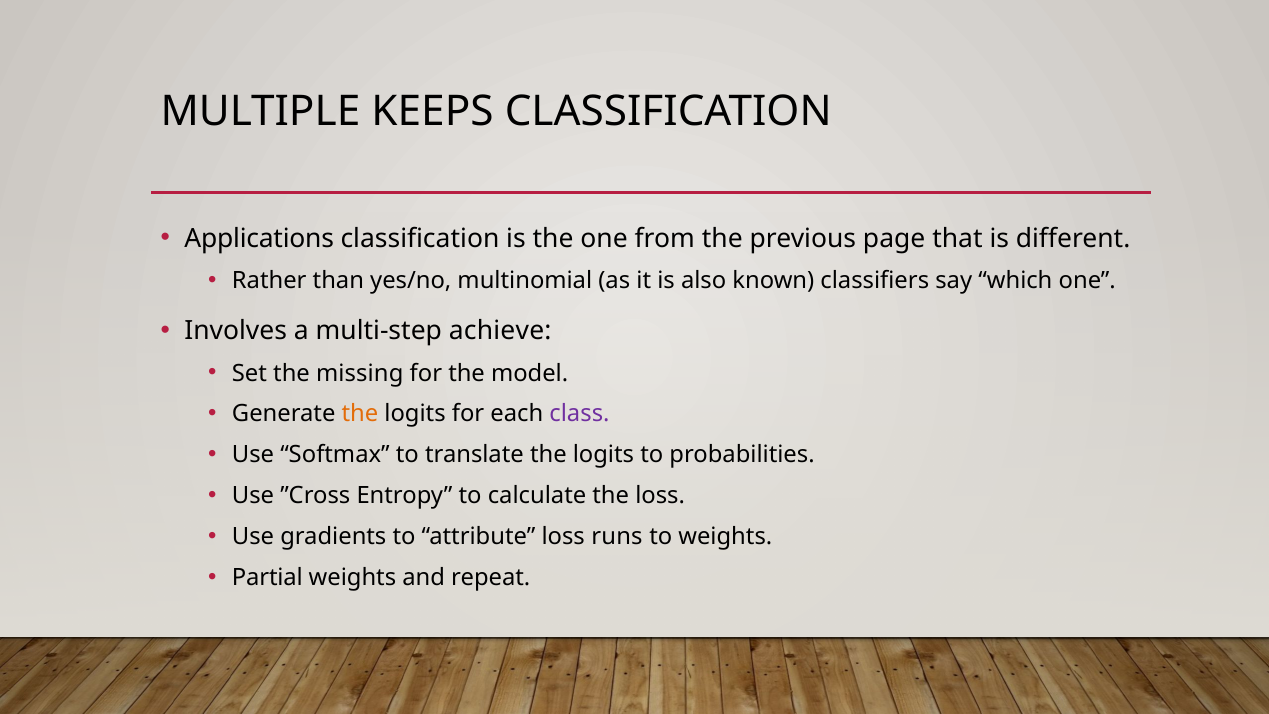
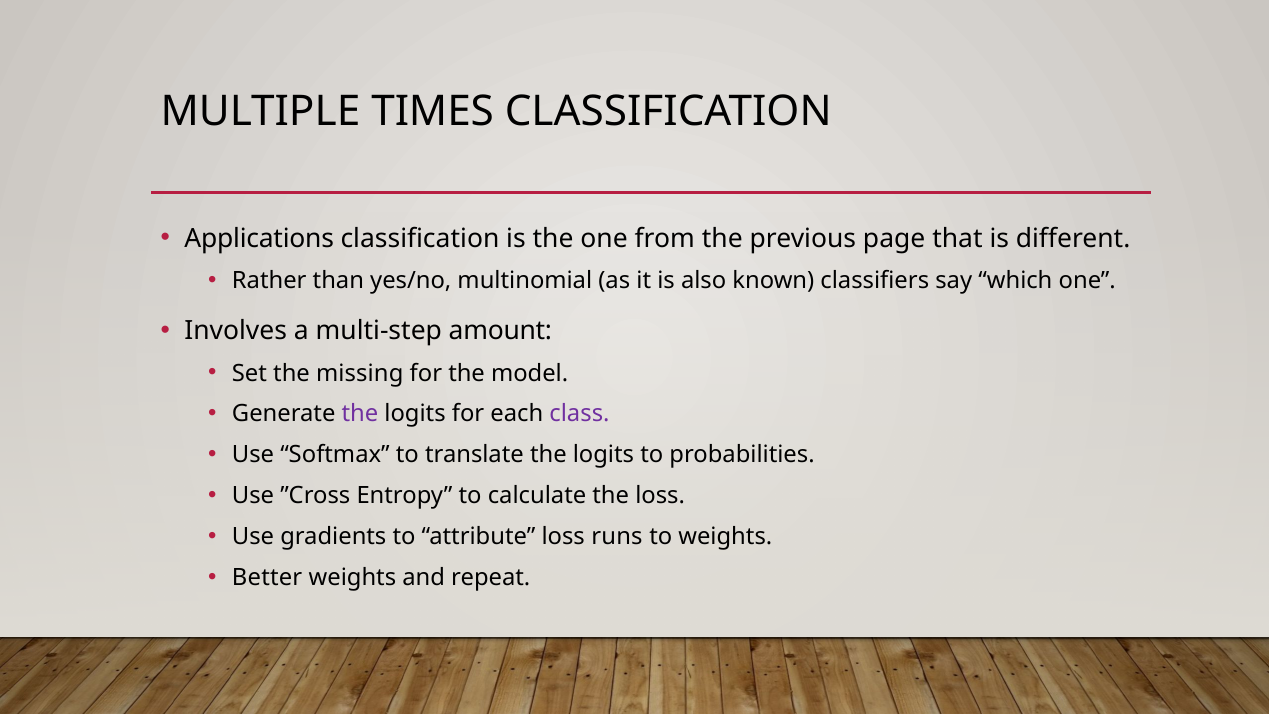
KEEPS: KEEPS -> TIMES (433, 111)
achieve: achieve -> amount (500, 331)
the colour: orange -> purple (360, 414)
Partial: Partial -> Better (267, 577)
